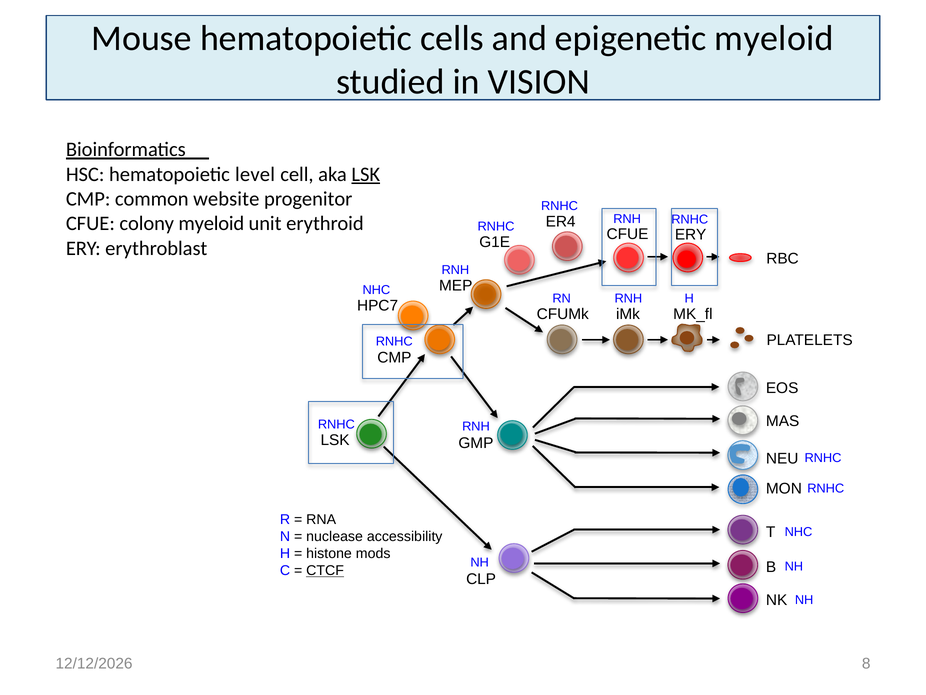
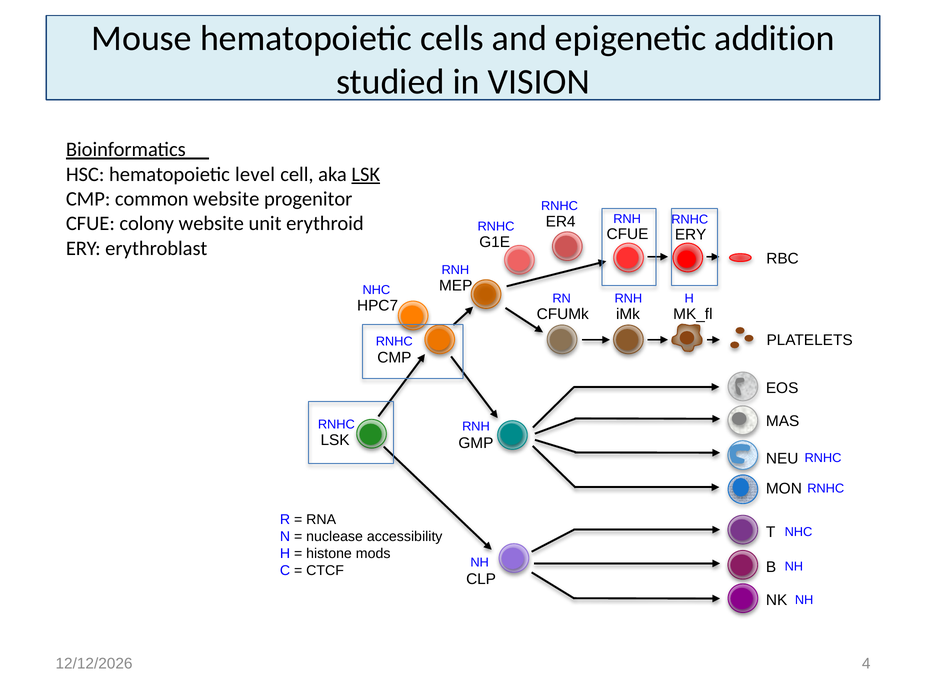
epigenetic myeloid: myeloid -> addition (774, 38)
colony myeloid: myeloid -> website (211, 224)
CTCF underline: present -> none (325, 570)
8: 8 -> 4 (866, 663)
